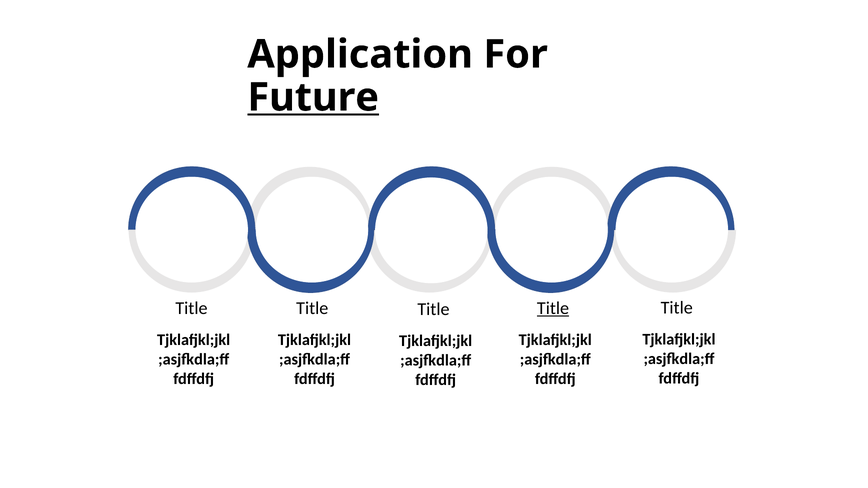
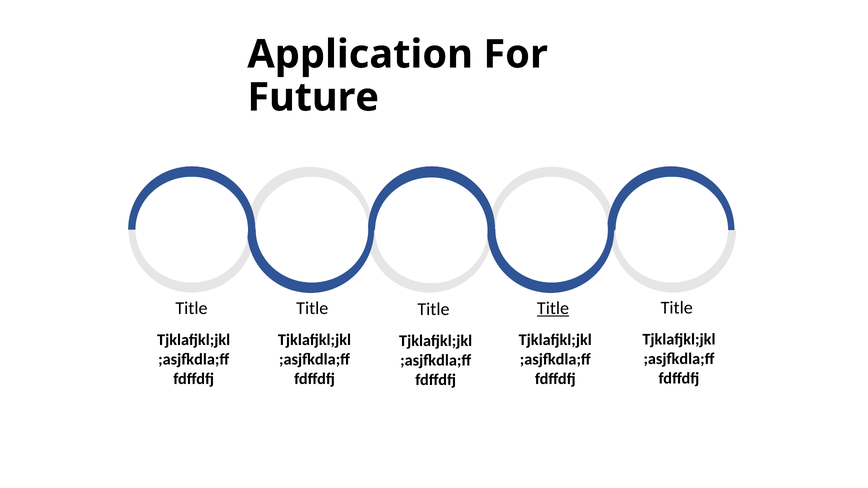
Future underline: present -> none (313, 97)
